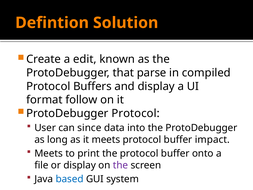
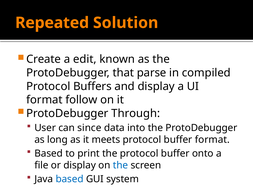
Defintion: Defintion -> Repeated (52, 23)
ProtoDebugger Protocol: Protocol -> Through (136, 113)
buffer impact: impact -> format (212, 140)
Meets: Meets -> Based (49, 153)
the colour: purple -> blue (121, 165)
